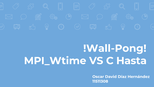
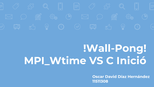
Hasta: Hasta -> Inició (131, 60)
